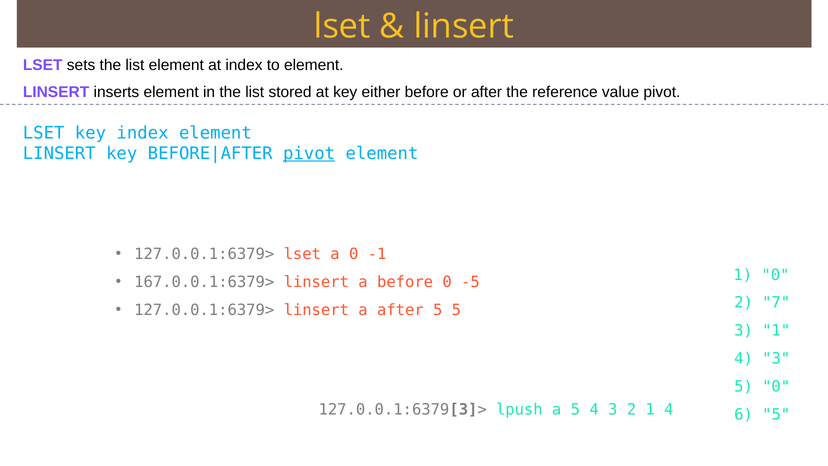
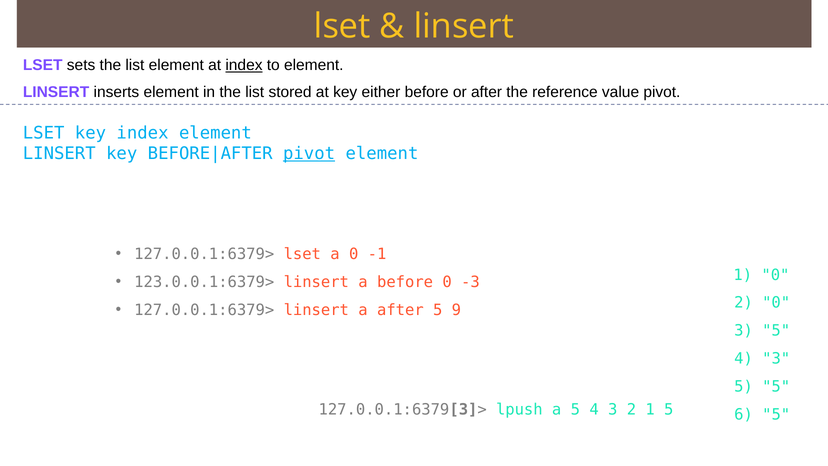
index underline: none -> present (244, 65)
167.0.0.1:6379>: 167.0.0.1:6379> -> 123.0.0.1:6379> (204, 282)
-5: -5 -> -3 (470, 282)
2 7: 7 -> 0 (776, 303)
5 5: 5 -> 9 (456, 310)
1: 1 -> 5 (776, 331)
5 0: 0 -> 5 (776, 387)
2 1 4: 4 -> 5 (669, 410)
